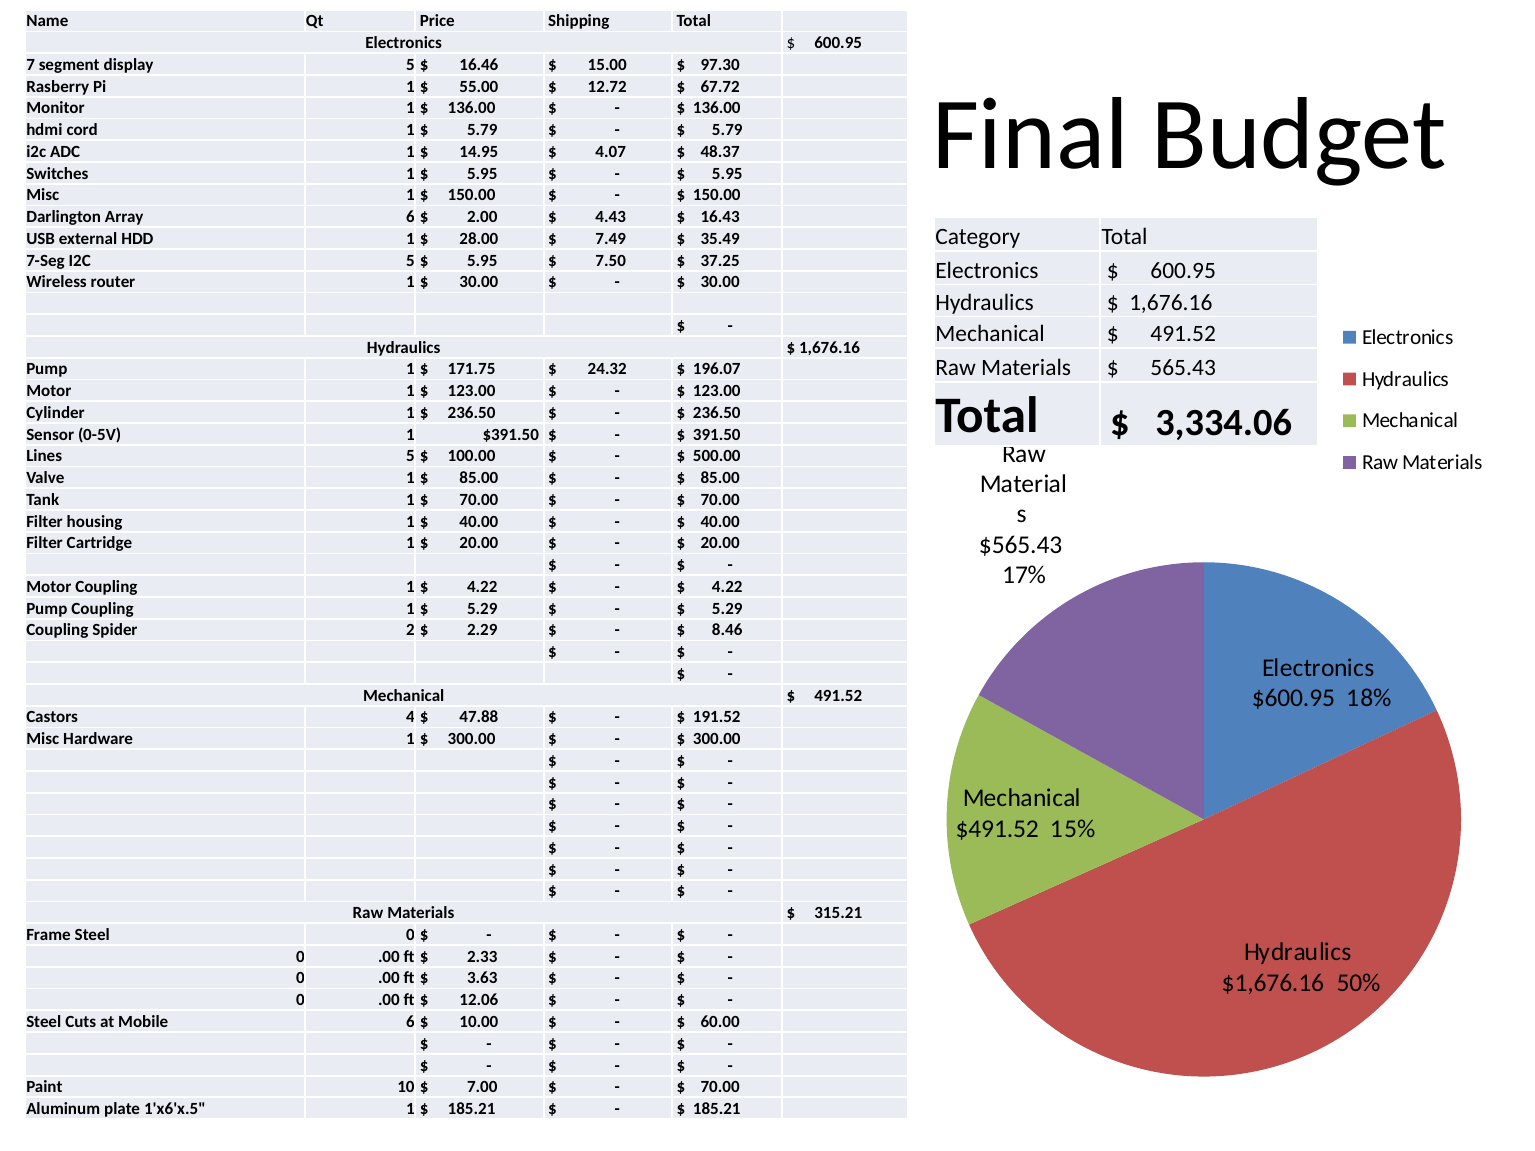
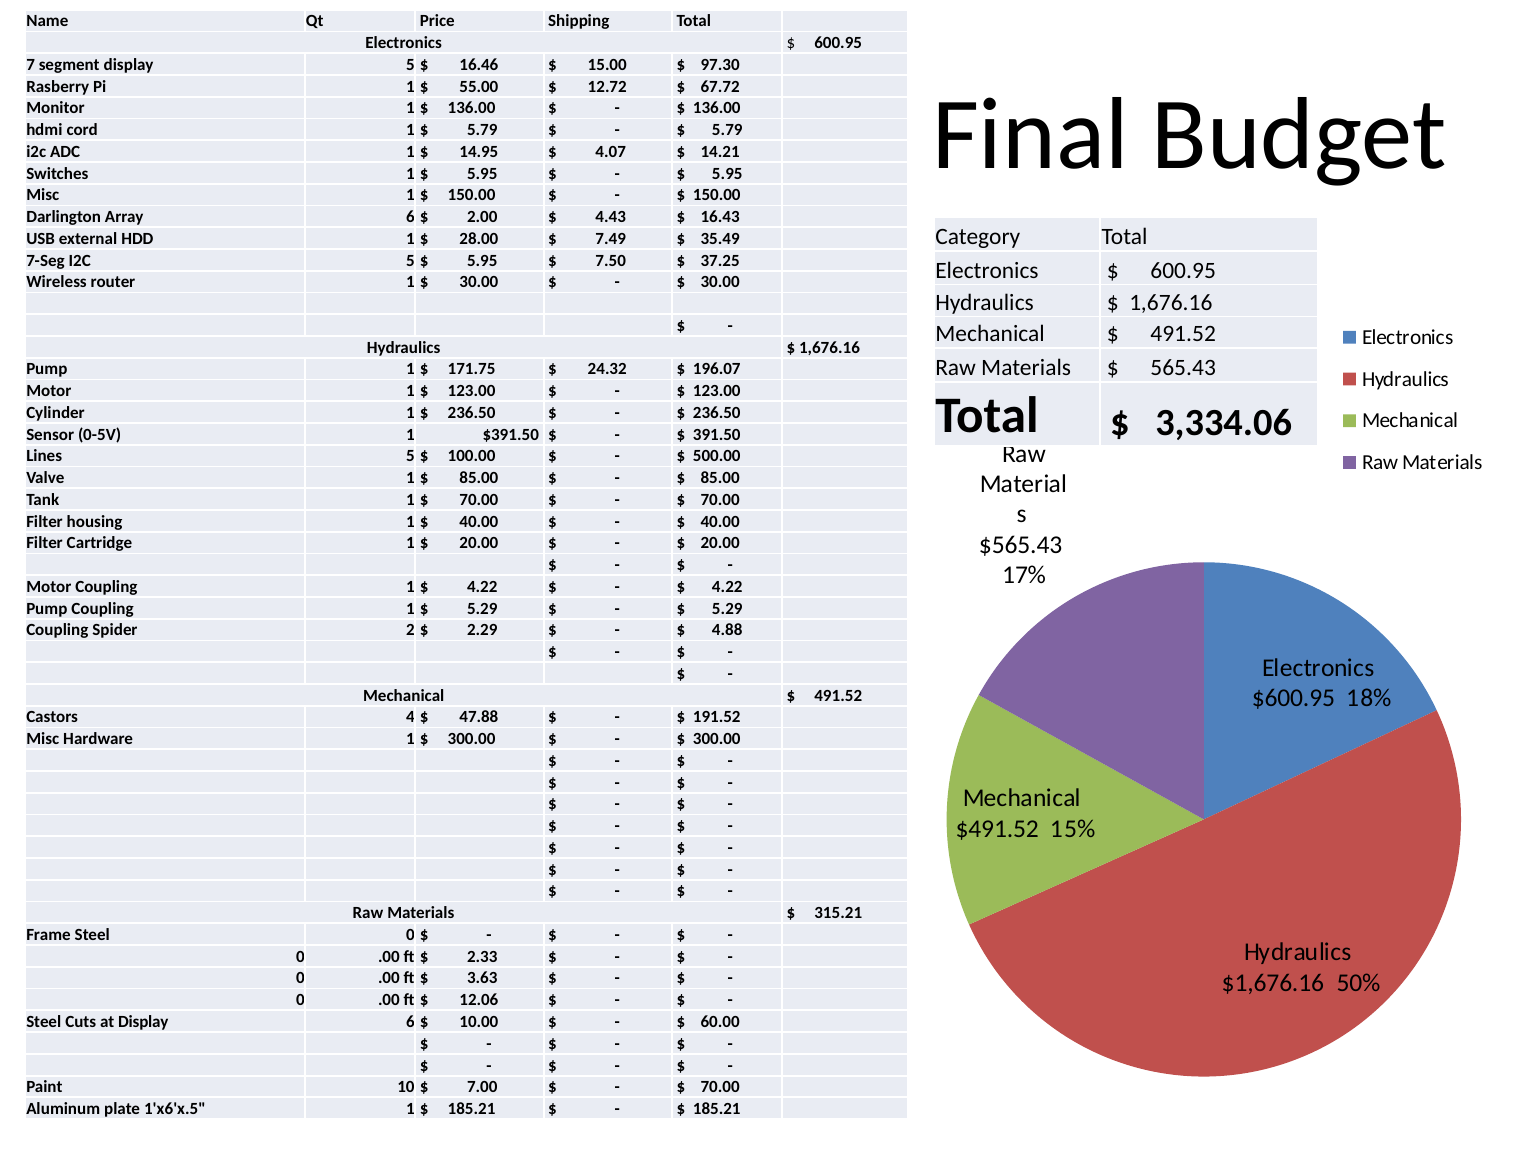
48.37: 48.37 -> 14.21 (720, 152)
8.46: 8.46 -> 4.88 (727, 630)
at Mobile: Mobile -> Display (143, 1022)
